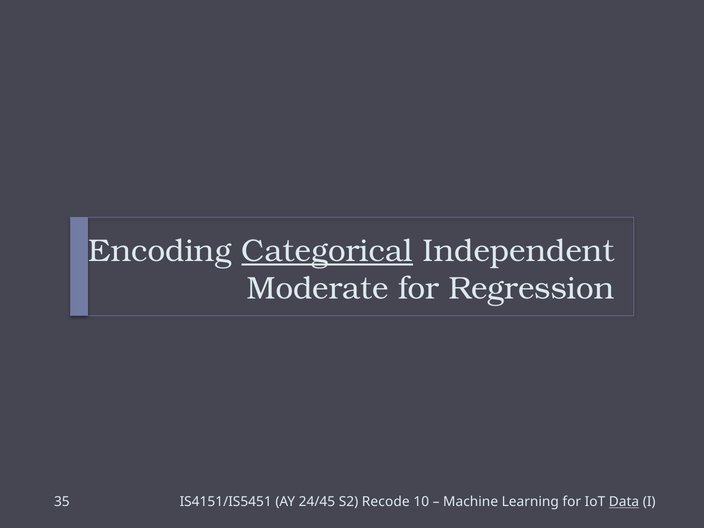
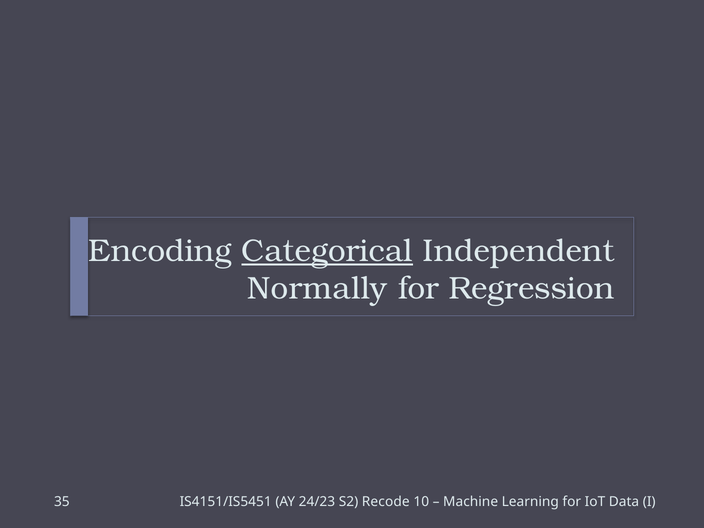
Moderate: Moderate -> Normally (317, 289)
24/45: 24/45 -> 24/23 (317, 502)
Data underline: present -> none (624, 502)
